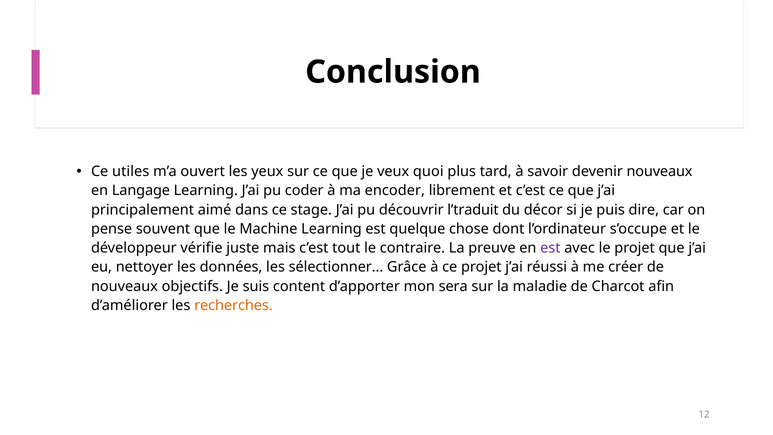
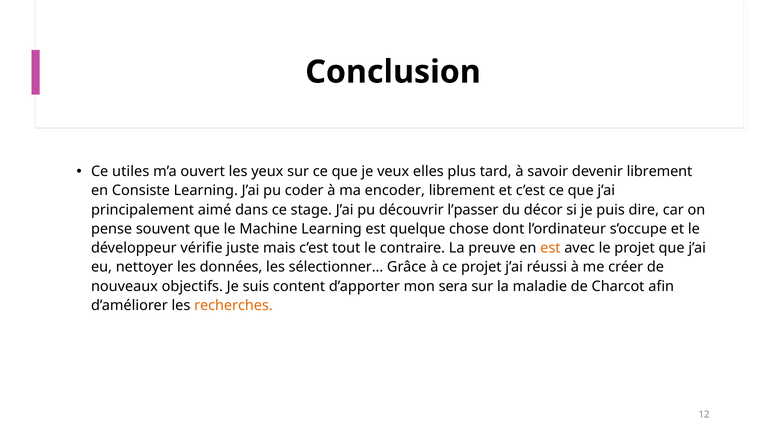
quoi: quoi -> elles (428, 171)
devenir nouveaux: nouveaux -> librement (659, 171)
Langage: Langage -> Consiste (141, 191)
l’traduit: l’traduit -> l’passer (473, 210)
est colour: purple -> orange (550, 248)
